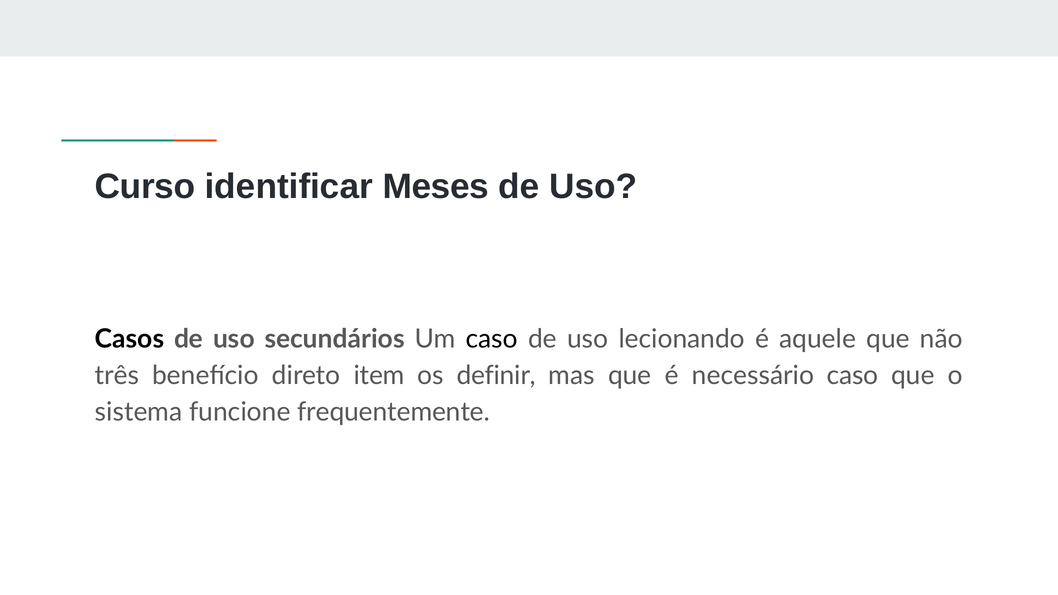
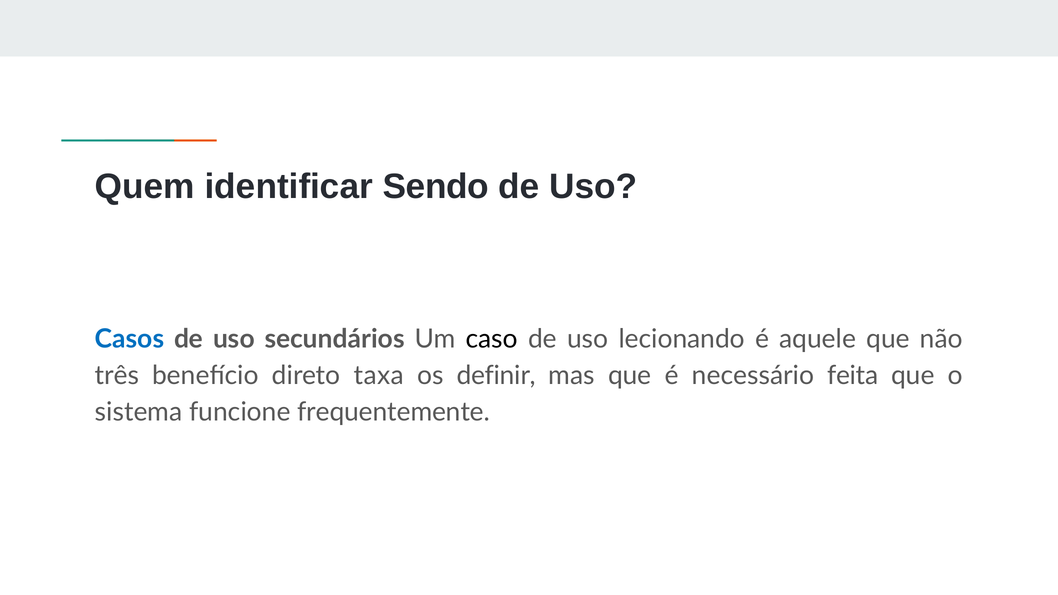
Curso: Curso -> Quem (145, 187)
Meses: Meses -> Sendo (436, 187)
Casos colour: black -> blue (130, 339)
item: item -> taxa (379, 376)
necessário caso: caso -> feita (853, 376)
